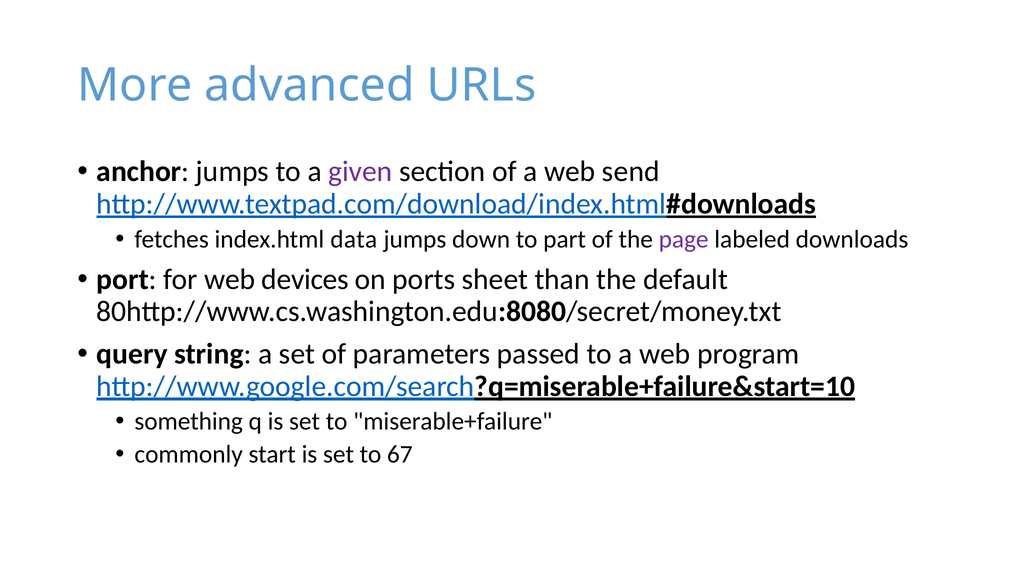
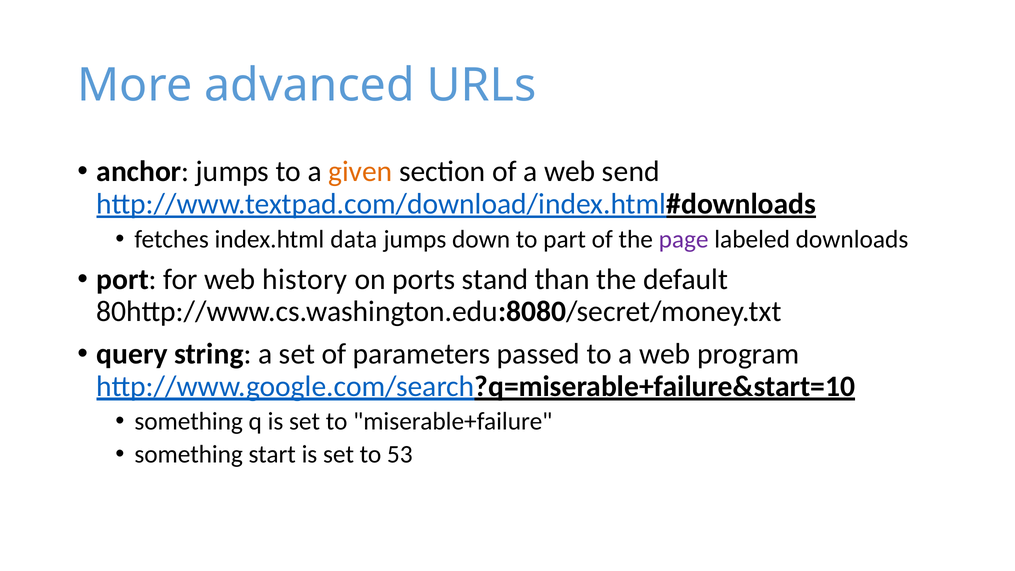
given colour: purple -> orange (360, 172)
devices: devices -> history (305, 279)
sheet: sheet -> stand (495, 279)
commonly: commonly -> something (189, 454)
67: 67 -> 53 (400, 454)
